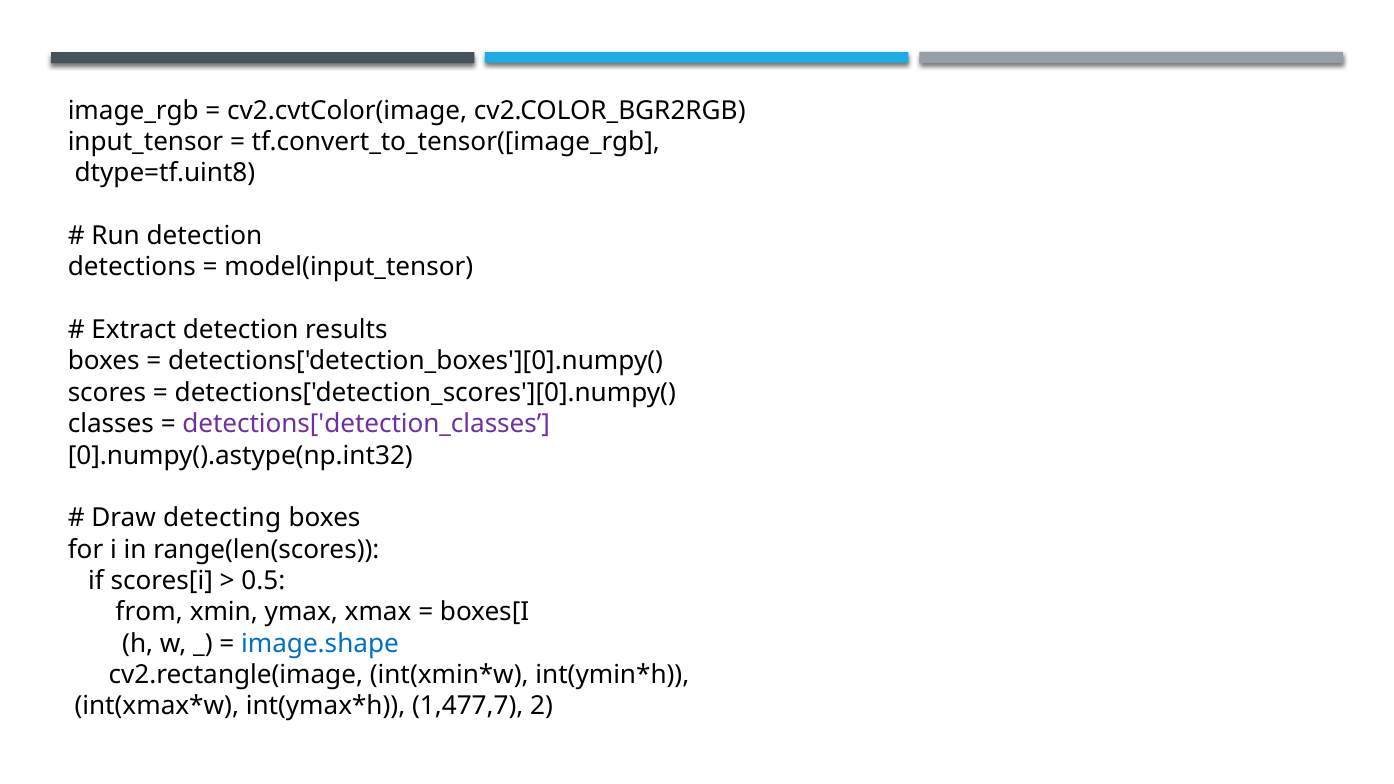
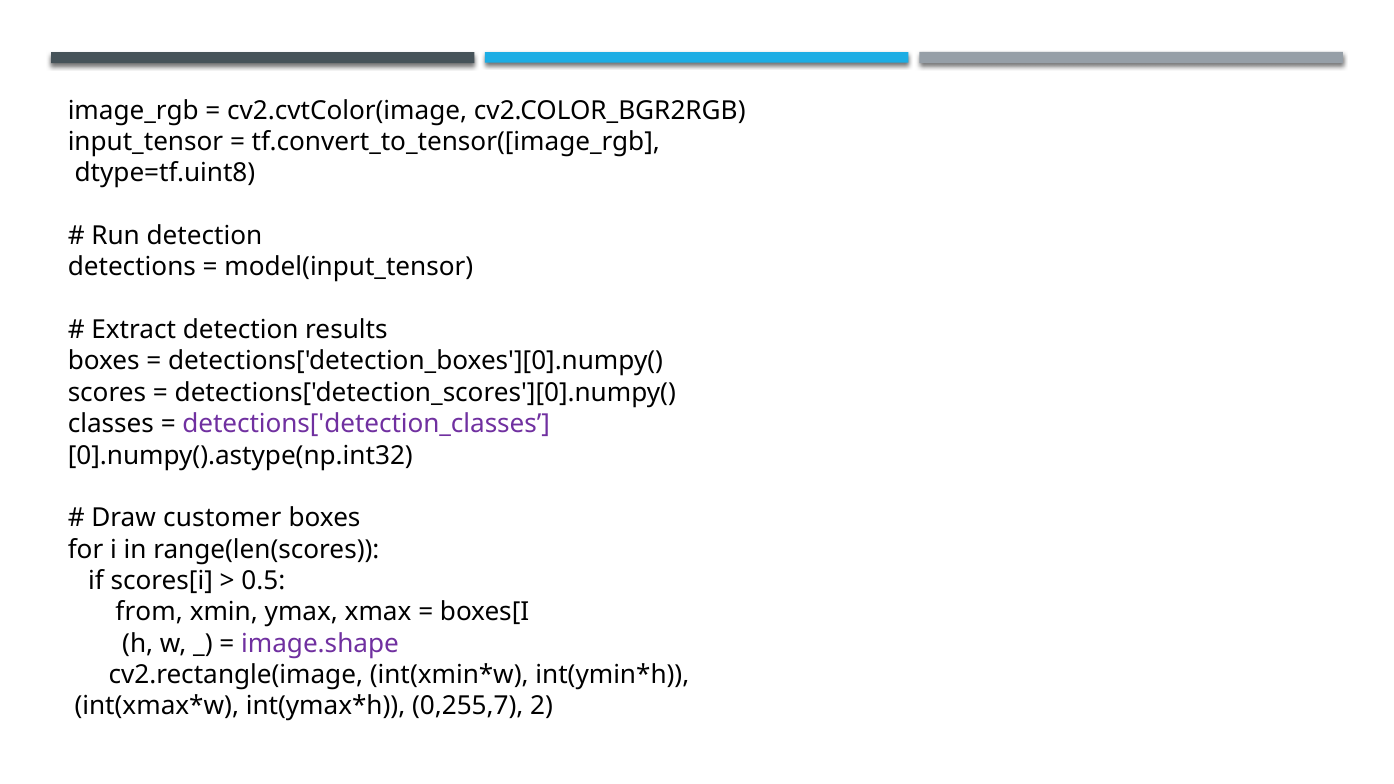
detecting: detecting -> customer (222, 518)
image.shape colour: blue -> purple (320, 644)
1,477,7: 1,477,7 -> 0,255,7 (468, 706)
